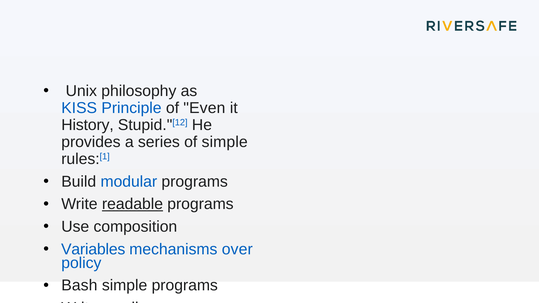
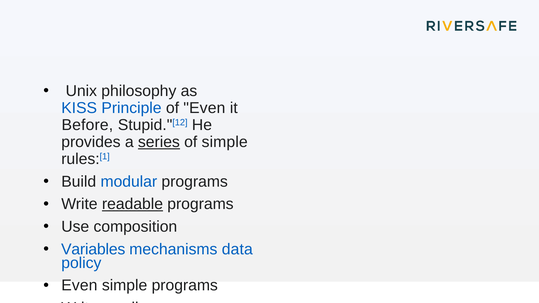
History: History -> Before (87, 125)
series underline: none -> present (159, 142)
mechanisms over: over -> data (237, 249)
Bash: Bash -> Even (79, 286)
